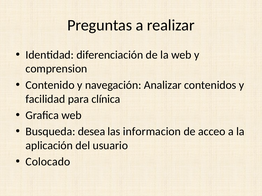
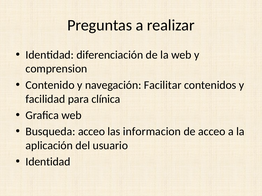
Analizar: Analizar -> Facilitar (163, 85)
Busqueda desea: desea -> acceo (91, 132)
Colocado: Colocado -> Identidad (48, 162)
